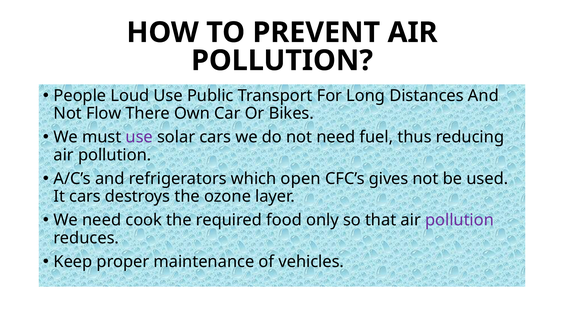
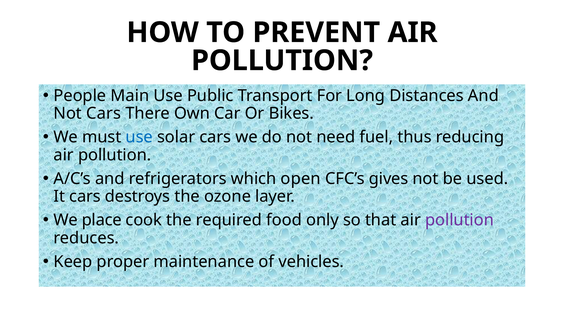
Loud: Loud -> Main (130, 95)
Not Flow: Flow -> Cars (104, 113)
use colour: purple -> blue (139, 137)
We need: need -> place (102, 220)
